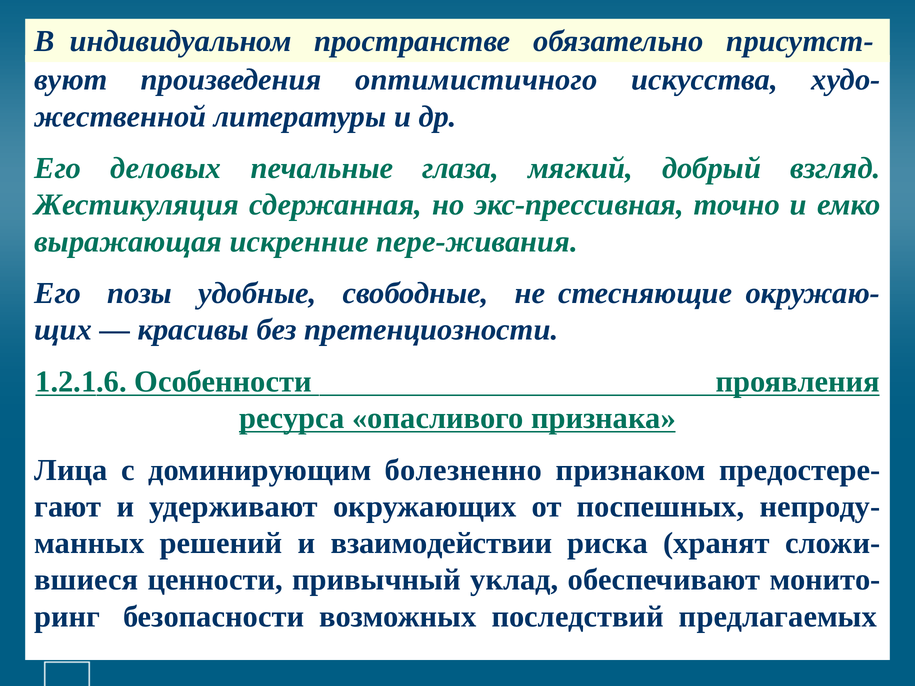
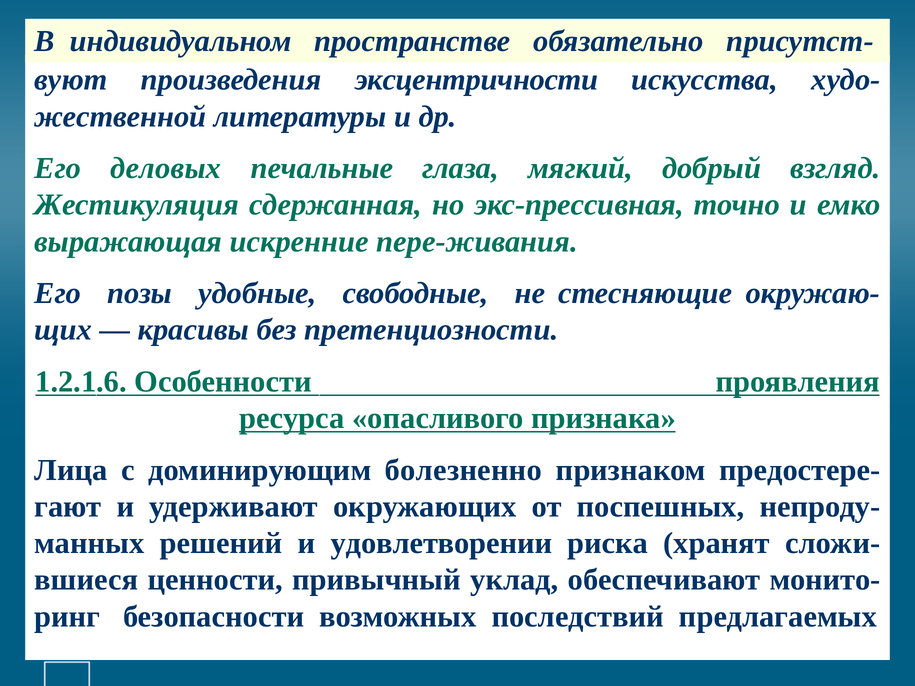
оптимистичного: оптимистичного -> эксцентричности (477, 80)
взаимодействии: взаимодействии -> удовлетворении (441, 544)
